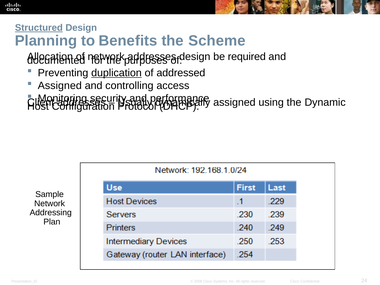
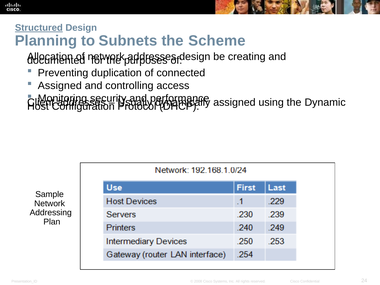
Benefits: Benefits -> Subnets (128, 41)
required: required -> creating (247, 57)
duplication underline: present -> none (116, 73)
addressed: addressed -> connected (181, 73)
